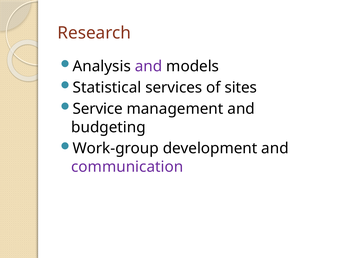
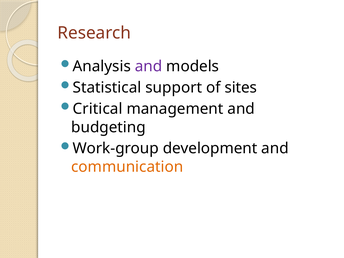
services: services -> support (174, 88)
Service: Service -> Critical (98, 109)
communication colour: purple -> orange (127, 167)
